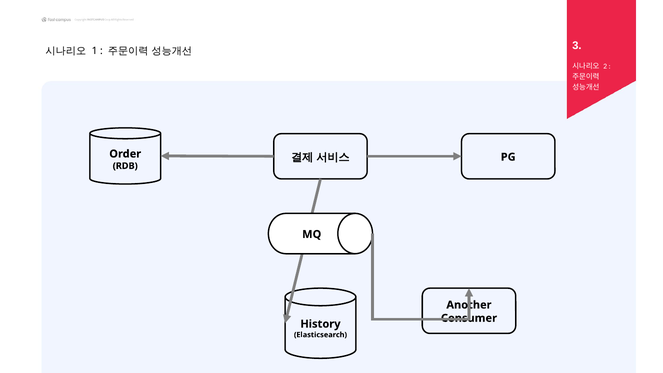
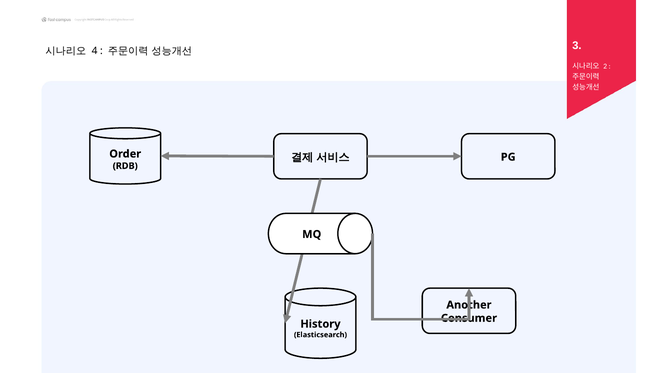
1: 1 -> 4 (95, 51)
